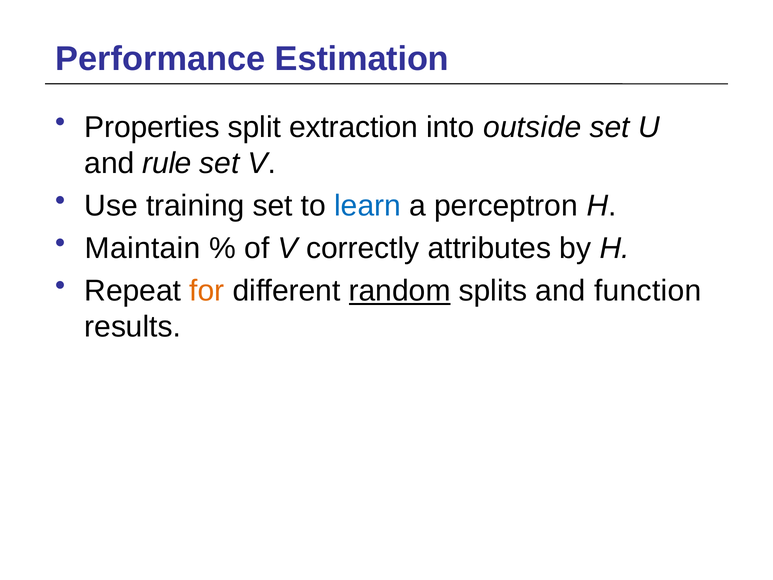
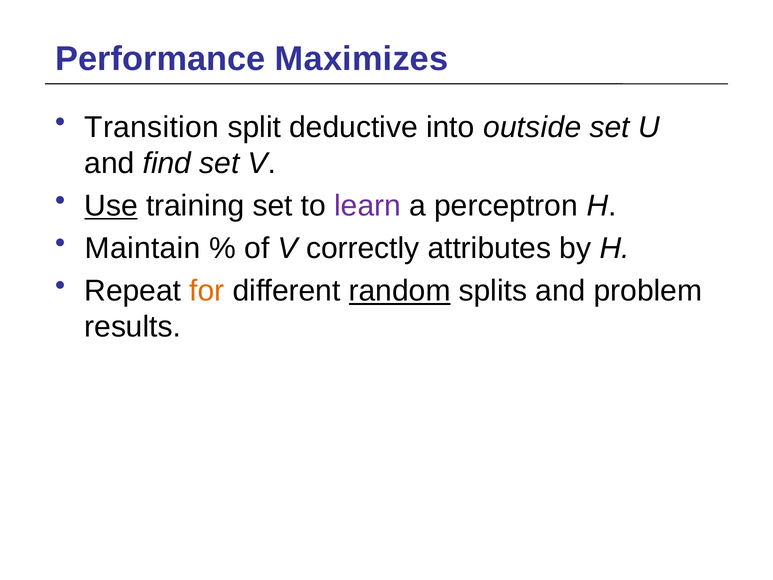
Estimation: Estimation -> Maximizes (362, 59)
Properties: Properties -> Transition (152, 127)
extraction: extraction -> deductive (354, 127)
rule: rule -> find (167, 163)
Use underline: none -> present (111, 206)
learn colour: blue -> purple (368, 206)
function: function -> problem (648, 291)
